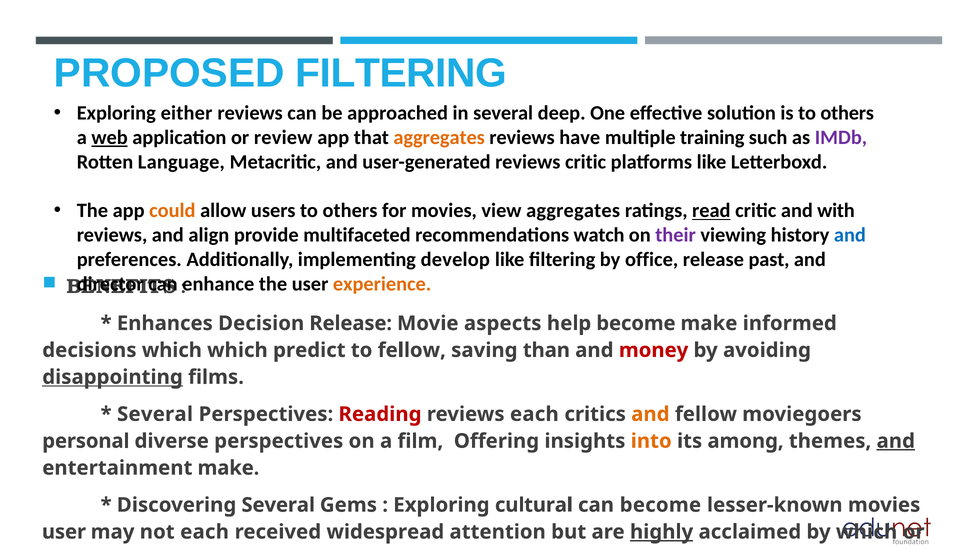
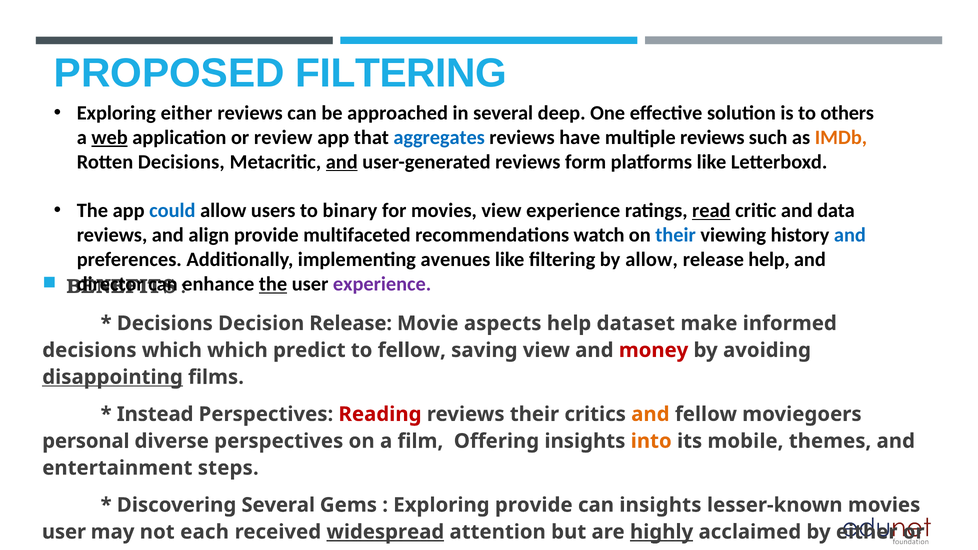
aggregates colour: orange -> blue (439, 137)
multiple training: training -> reviews (712, 137)
IMDb colour: purple -> orange (841, 137)
Rotten Language: Language -> Decisions (181, 162)
and underline: none -> present (342, 162)
reviews critic: critic -> form (586, 162)
could colour: orange -> blue (172, 211)
users to others: others -> binary (350, 211)
view aggregates: aggregates -> experience (573, 211)
with: with -> data (836, 211)
their colour: purple -> blue (676, 235)
develop: develop -> avenues (455, 260)
by office: office -> allow (652, 260)
release past: past -> help (769, 260)
the underline: none -> present (273, 284)
experience colour: orange -> purple (382, 284)
Enhances: Enhances -> Decisions (165, 323)
help become: become -> dataset (636, 323)
saving than: than -> view (546, 350)
Several: Several -> Instead (155, 414)
reviews each: each -> their (534, 414)
among: among -> mobile (745, 441)
and underline: present -> none (896, 441)
entertainment make: make -> steps (228, 468)
Exploring cultural: cultural -> provide (534, 505)
can become: become -> insights (660, 505)
widespread underline: none -> present (385, 532)
by which: which -> either (867, 532)
